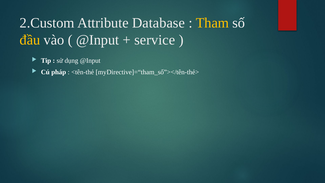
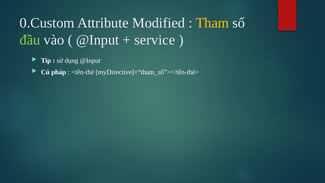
2.Custom: 2.Custom -> 0.Custom (47, 23)
Database: Database -> Modified (159, 23)
đầu colour: yellow -> light green (30, 40)
